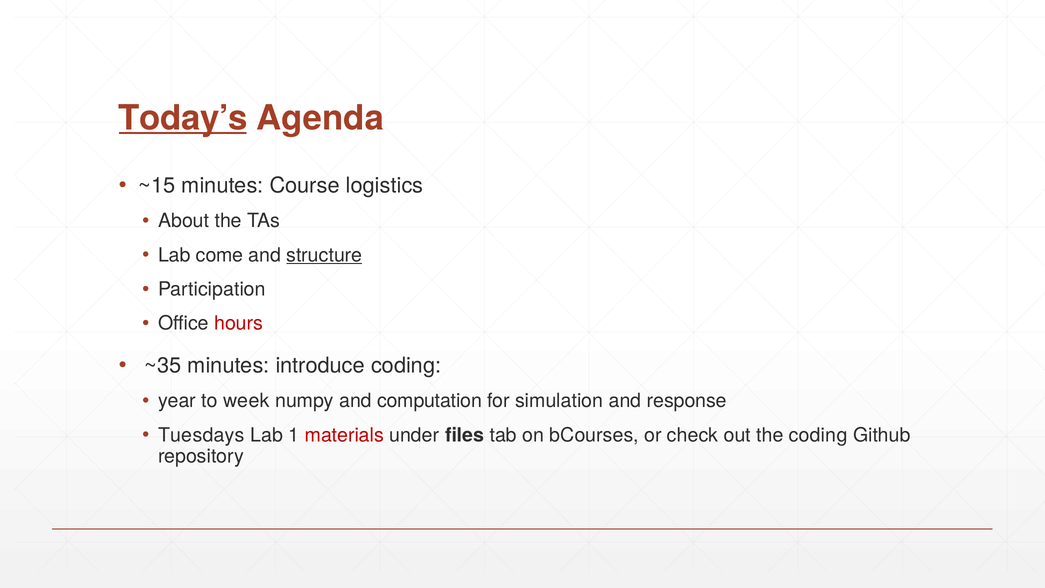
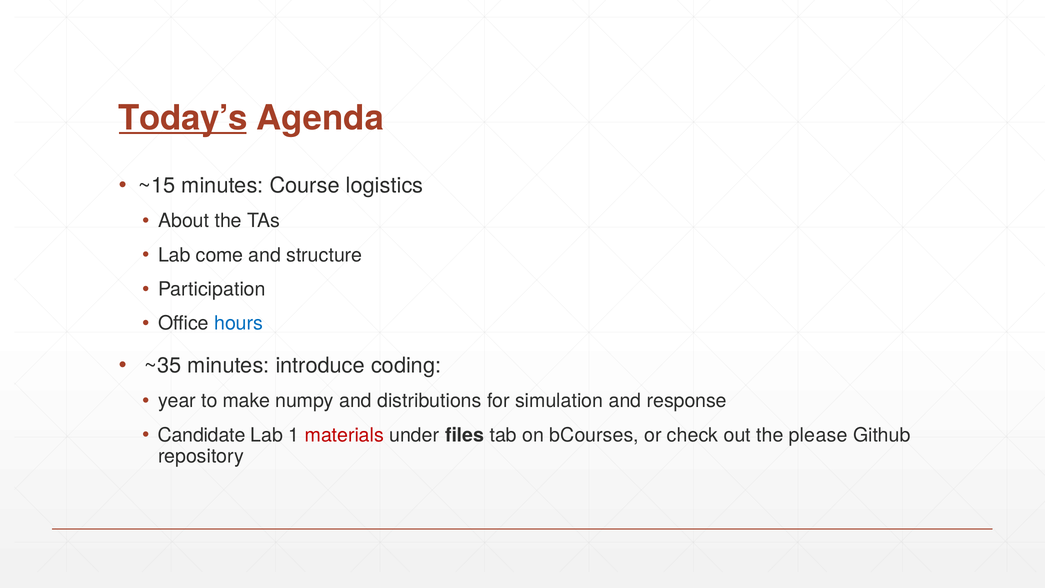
structure underline: present -> none (324, 255)
hours colour: red -> blue (239, 323)
week: week -> make (246, 401)
computation: computation -> distributions (429, 401)
Tuesdays: Tuesdays -> Candidate (202, 435)
the coding: coding -> please (818, 435)
